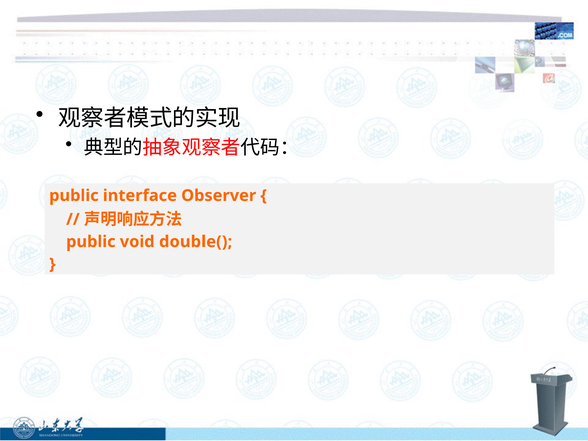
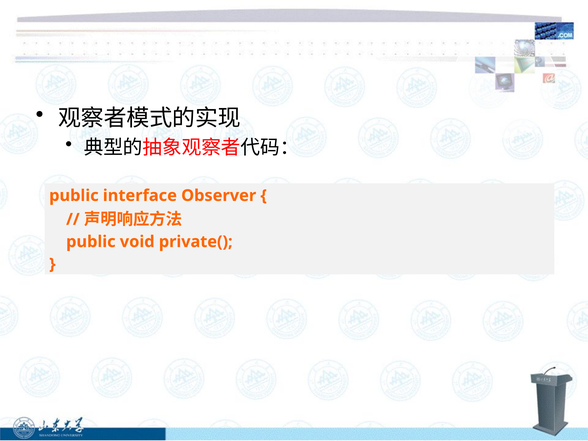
double(: double( -> private( (196, 242)
